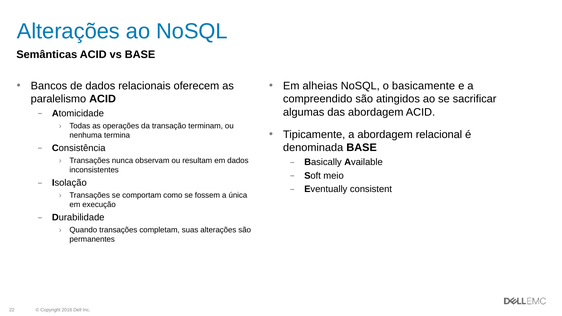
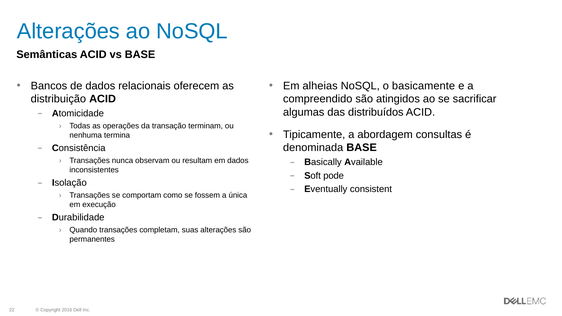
paralelismo: paralelismo -> distribuição (58, 99)
das abordagem: abordagem -> distribuídos (376, 112)
relacional: relacional -> consultas (439, 135)
meio: meio -> pode (334, 176)
